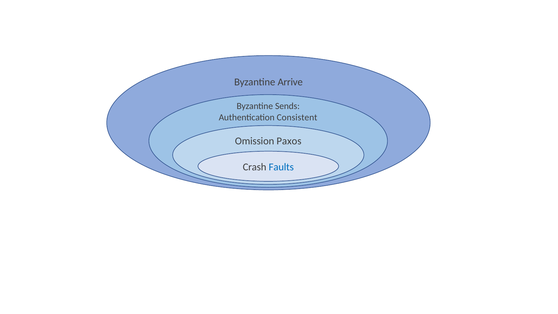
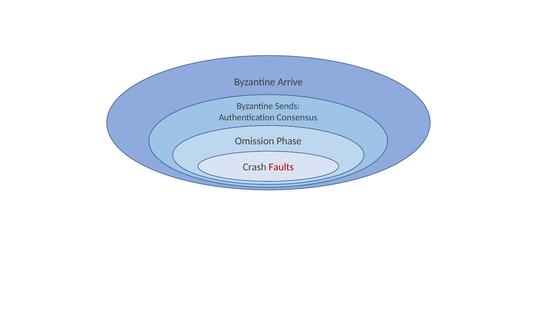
Consistent: Consistent -> Consensus (297, 117)
Paxos: Paxos -> Phase (289, 141)
Faults colour: blue -> red (281, 167)
